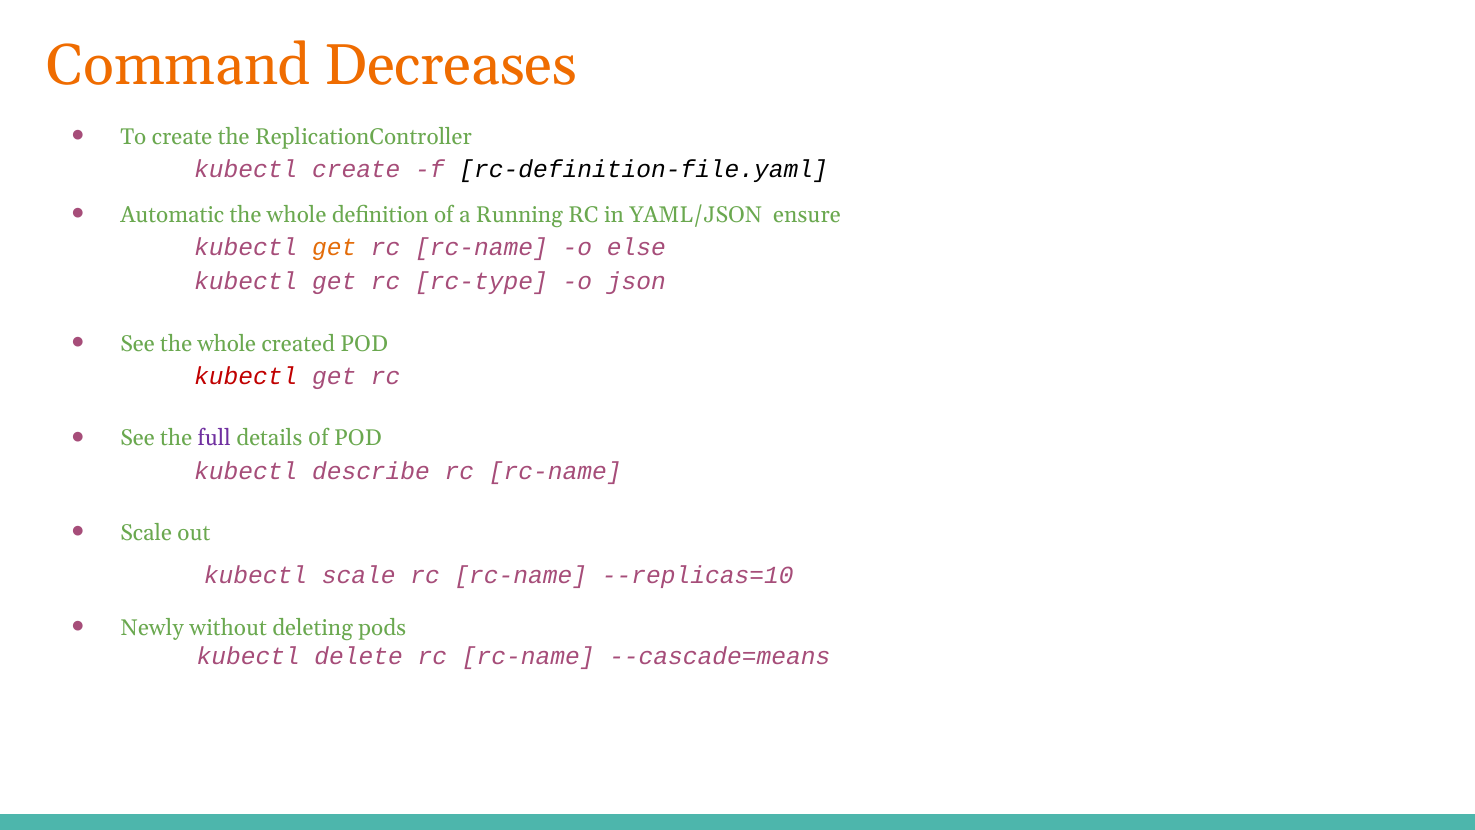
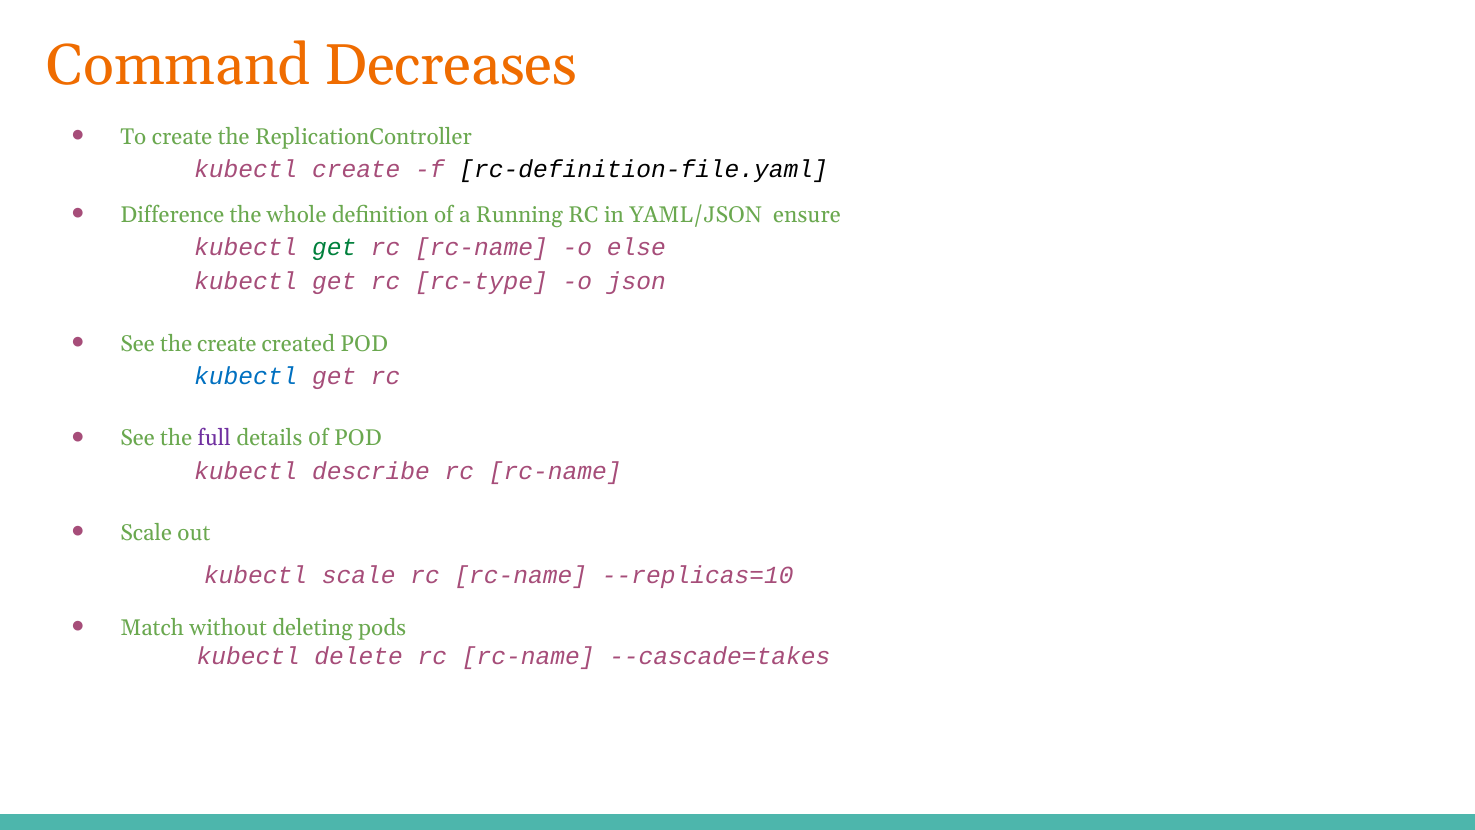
Automatic: Automatic -> Difference (172, 215)
get colour: orange -> green (334, 248)
See the whole: whole -> create (227, 343)
kubectl colour: red -> blue (246, 376)
Newly: Newly -> Match (152, 628)
--cascade=means: --cascade=means -> --cascade=takes (720, 656)
